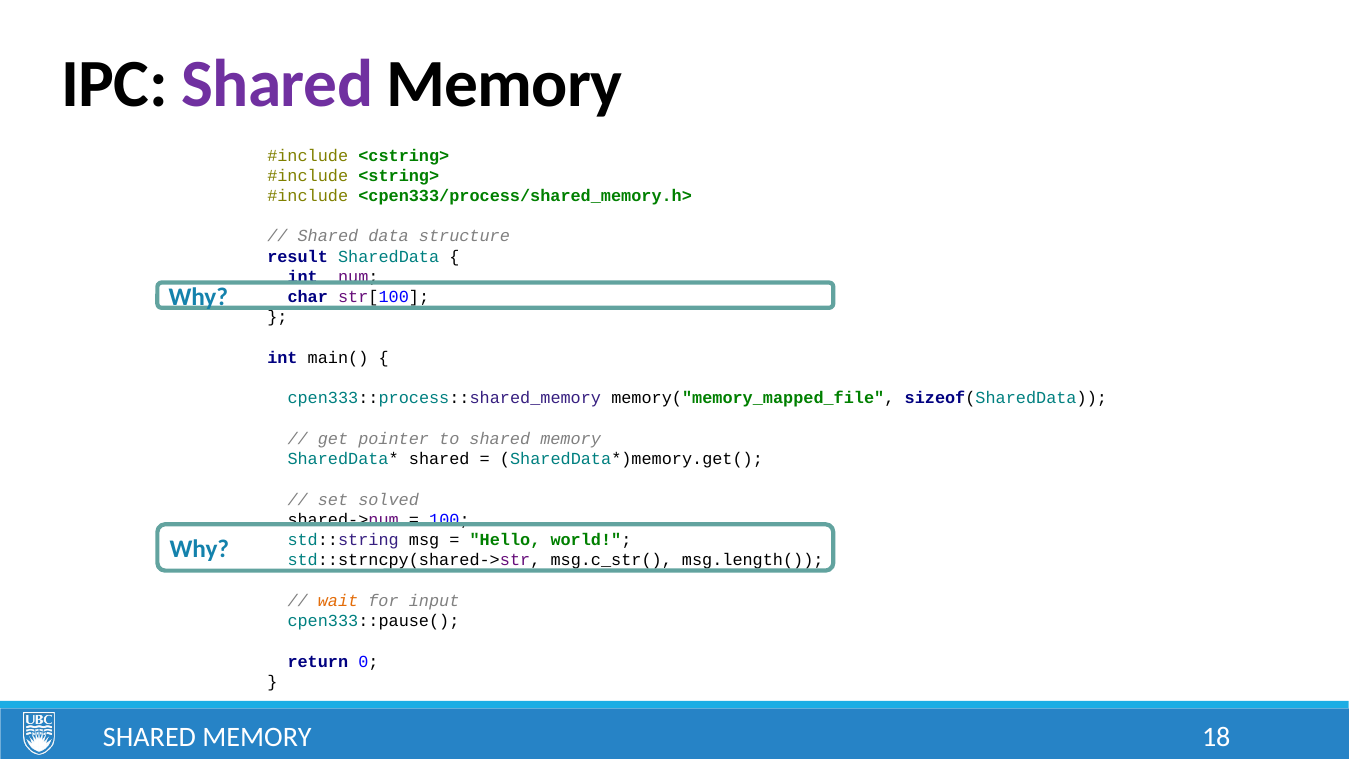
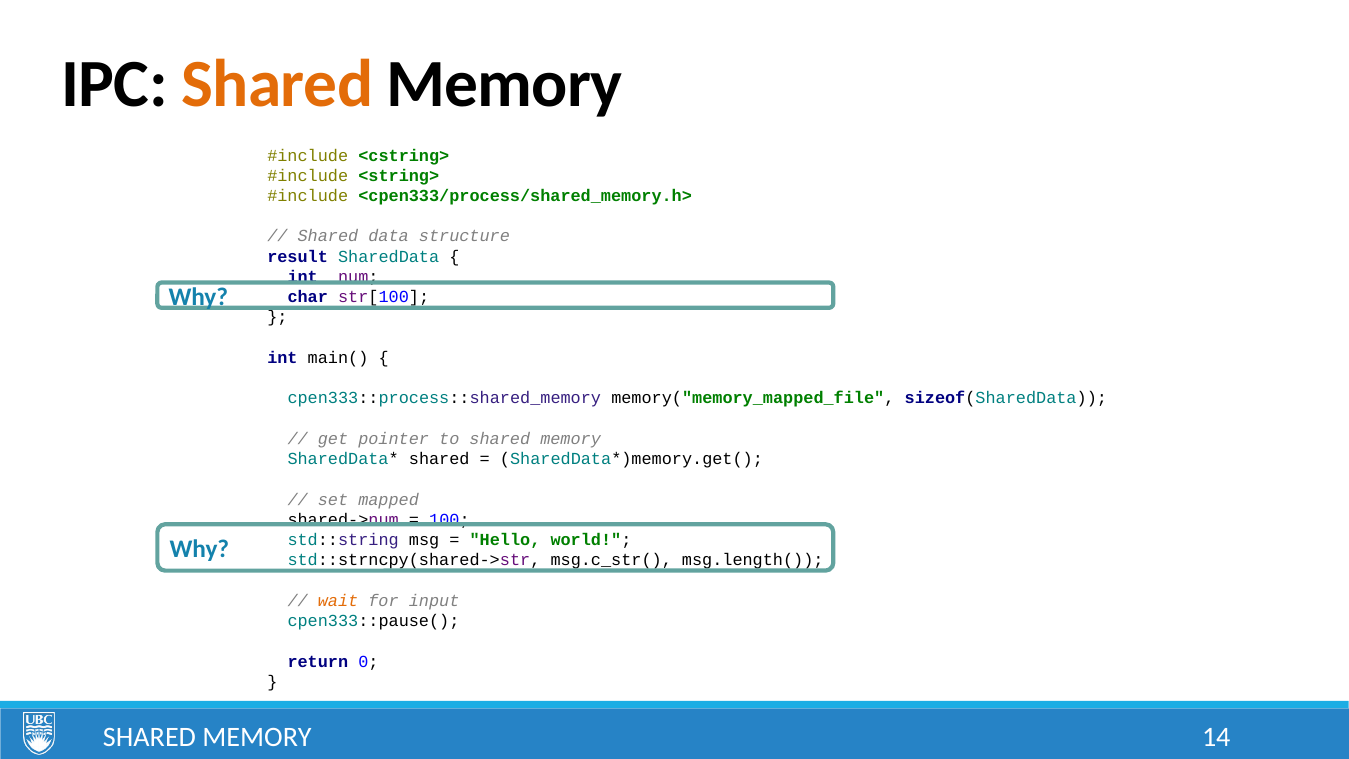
Shared colour: purple -> orange (277, 85)
solved: solved -> mapped (389, 499)
18: 18 -> 14 (1216, 737)
